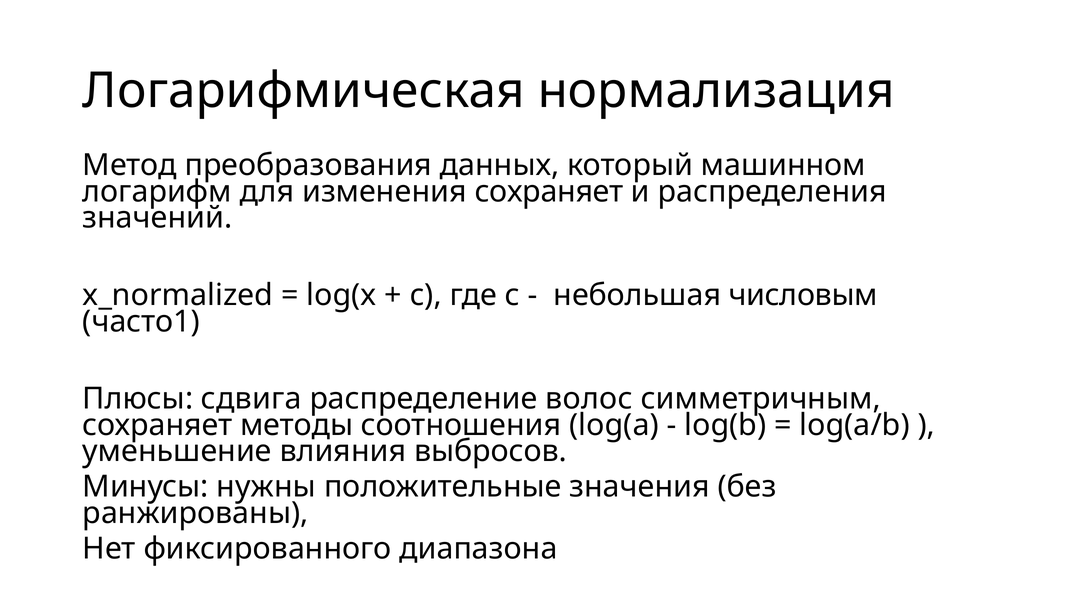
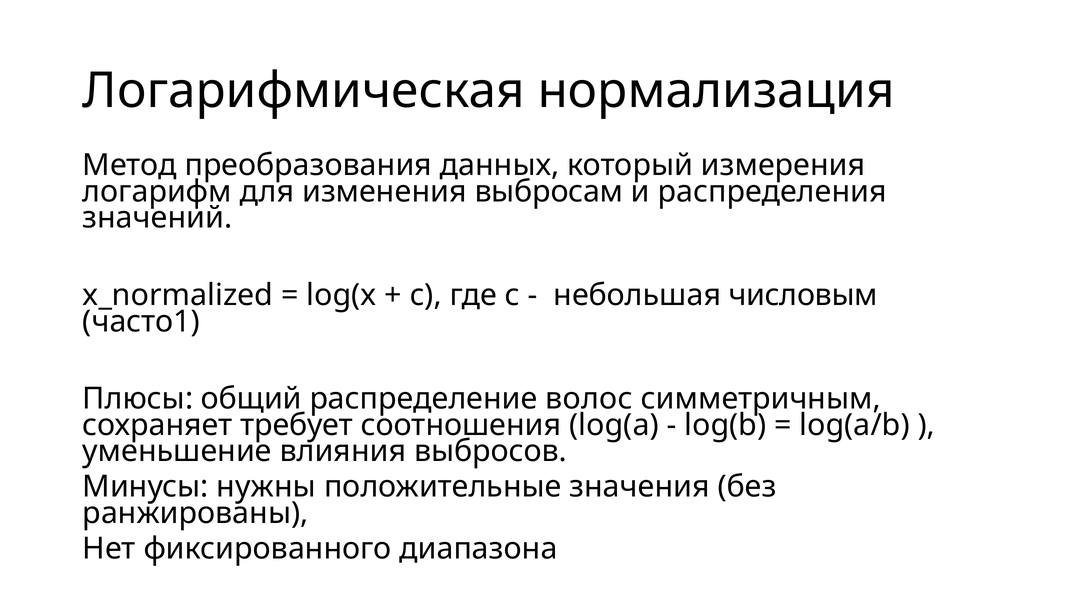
машинном: машинном -> измерения (783, 165)
изменения сохраняет: сохраняет -> выбросам (549, 191)
сдвига: сдвига -> общий (251, 399)
методы: методы -> требует (297, 425)
